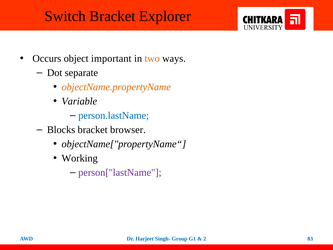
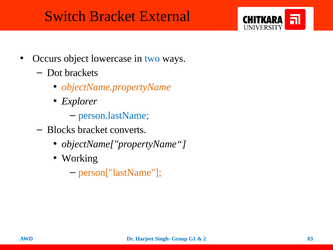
Explorer: Explorer -> External (165, 16)
important: important -> lowercase (111, 58)
two colour: orange -> blue (152, 58)
separate: separate -> brackets (81, 73)
Variable: Variable -> Explorer (79, 101)
browser: browser -> converts (128, 130)
person["lastName colour: purple -> orange (120, 172)
